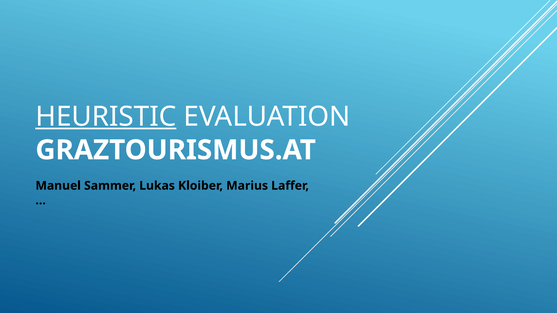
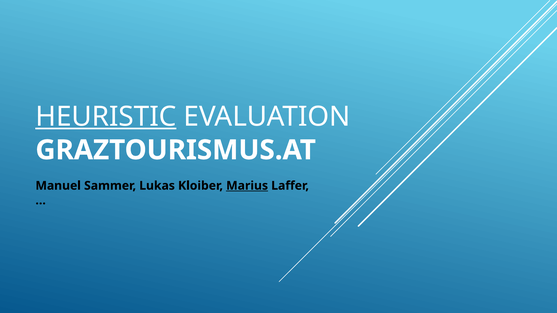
Marius underline: none -> present (247, 186)
